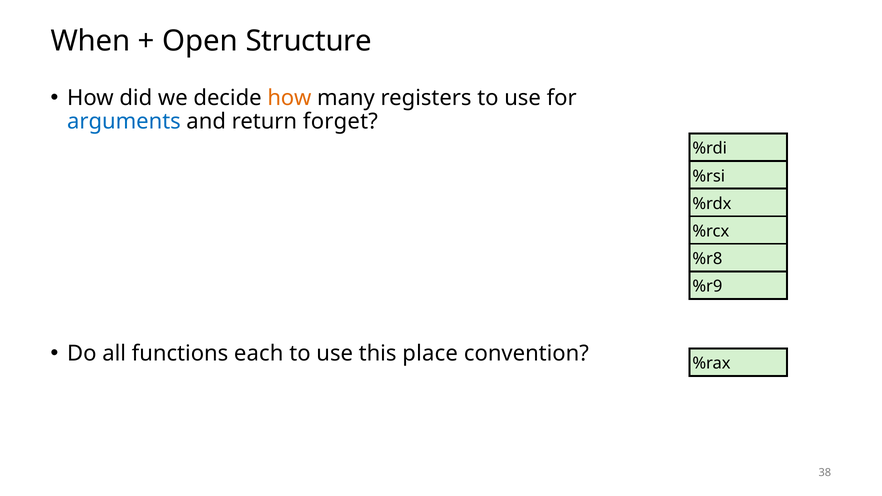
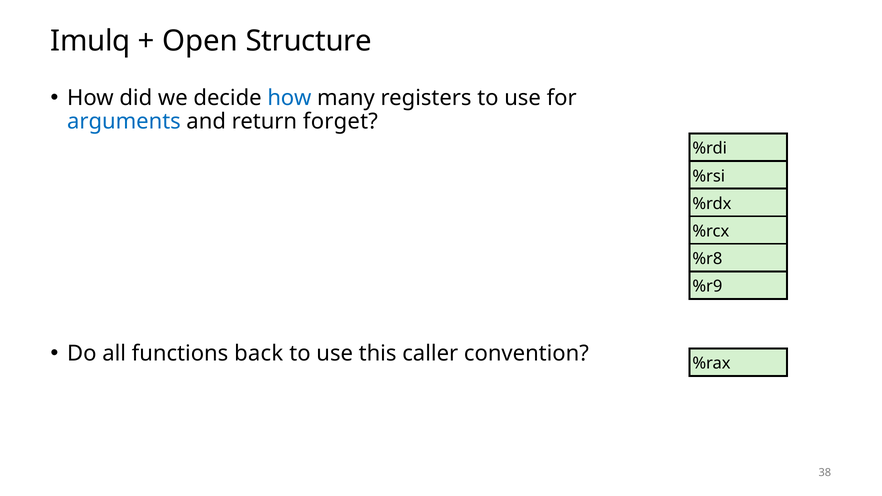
When: When -> Imulq (90, 41)
how colour: orange -> blue (289, 98)
each: each -> back (259, 354)
place: place -> caller (430, 354)
